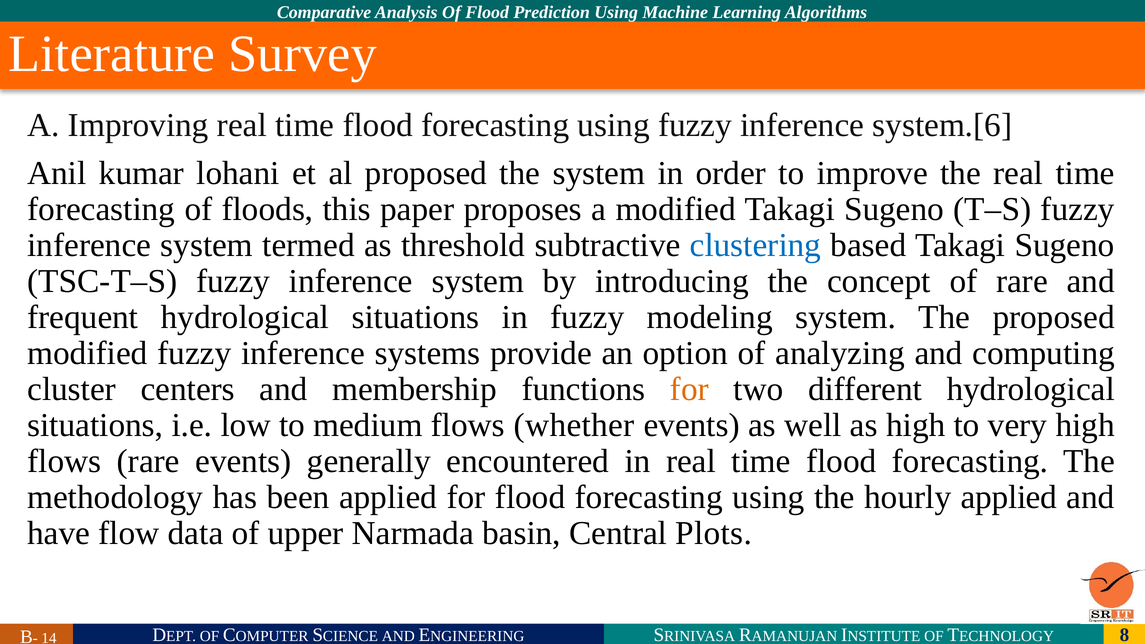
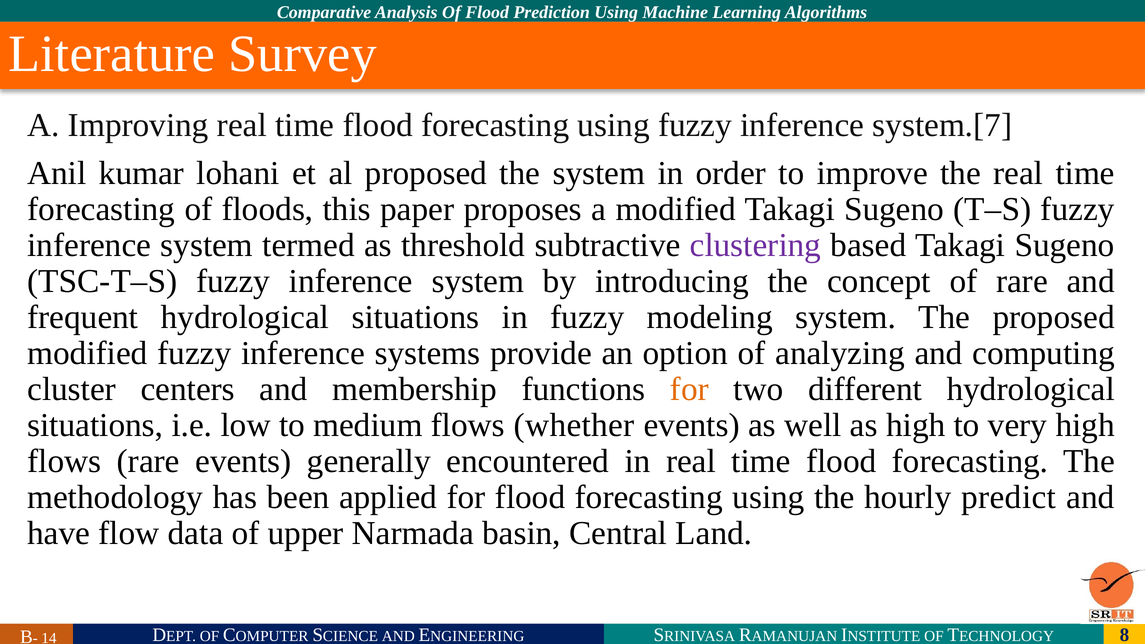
system.[6: system.[6 -> system.[7 (942, 125)
clustering colour: blue -> purple (755, 245)
hourly applied: applied -> predict (1009, 497)
Plots: Plots -> Land (714, 533)
